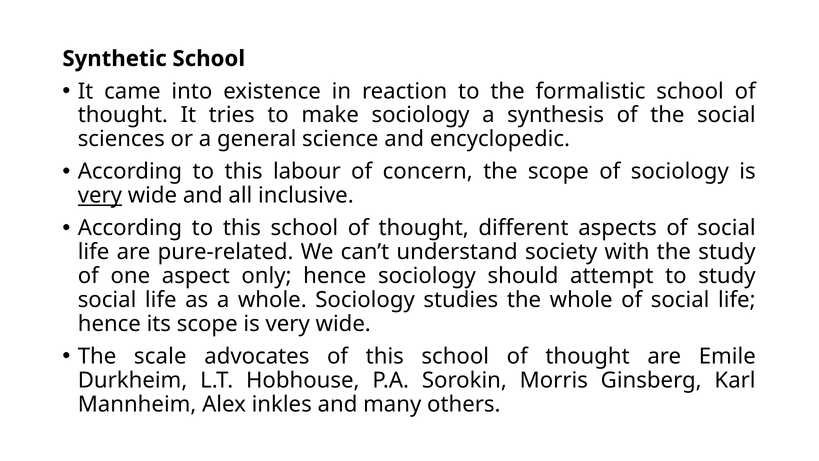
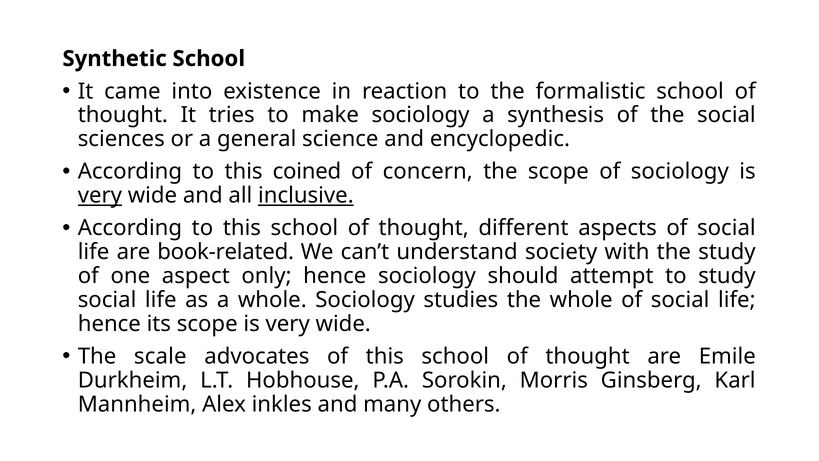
labour: labour -> coined (307, 172)
inclusive underline: none -> present (306, 195)
pure-related: pure-related -> book-related (226, 252)
